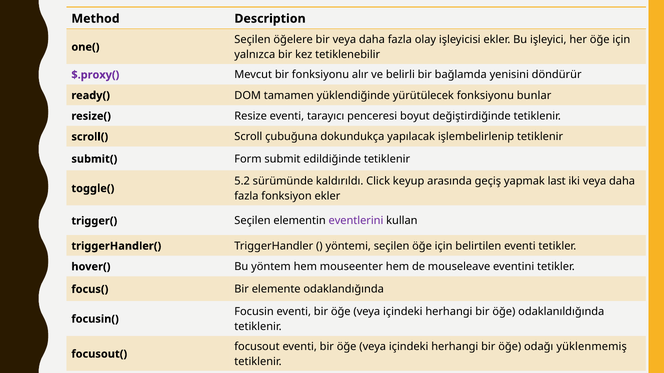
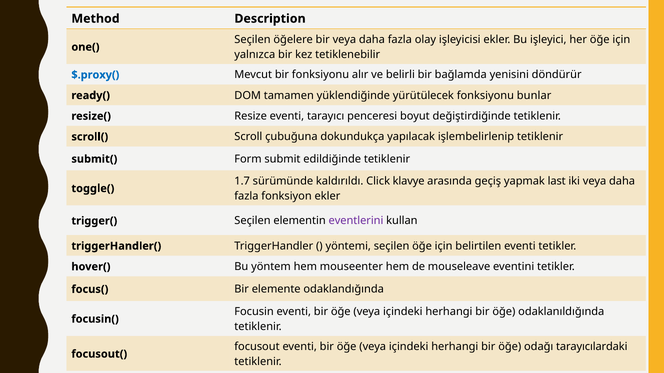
$.proxy( colour: purple -> blue (95, 75)
5.2: 5.2 -> 1.7 (242, 181)
keyup: keyup -> klavye (409, 181)
yüklenmemiş: yüklenmemiş -> tarayıcılardaki (592, 347)
